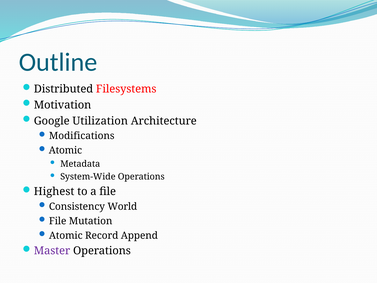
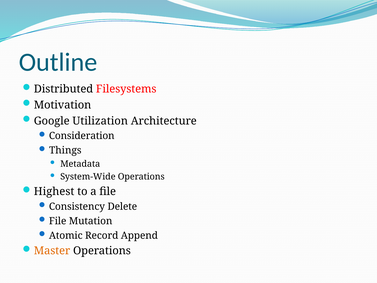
Modifications: Modifications -> Consideration (82, 136)
Atomic: Atomic -> Things (65, 150)
World: World -> Delete (122, 206)
Master colour: purple -> orange (52, 251)
